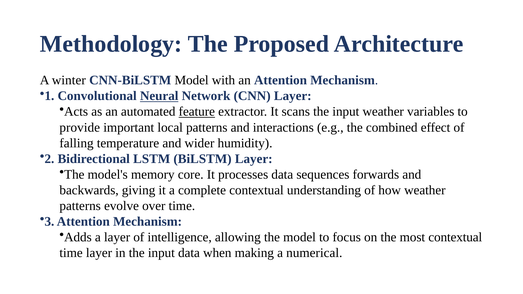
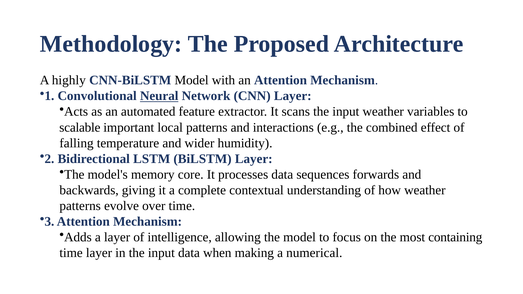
winter: winter -> highly (69, 80)
feature underline: present -> none (197, 112)
provide: provide -> scalable (80, 127)
most contextual: contextual -> containing (455, 237)
